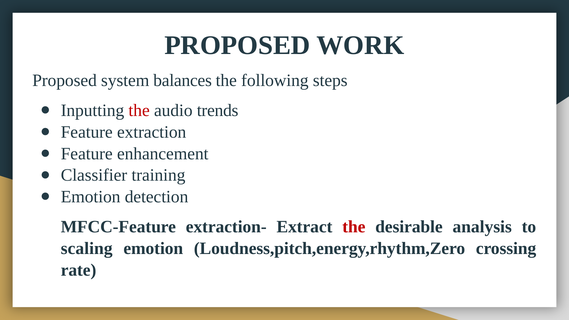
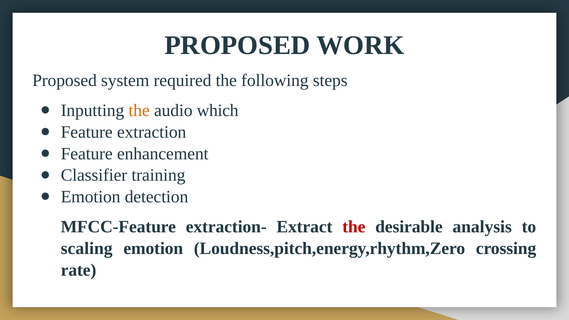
balances: balances -> required (183, 80)
the colour: red -> orange (139, 111)
trends: trends -> which (218, 111)
